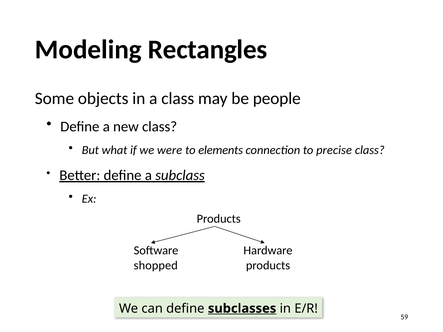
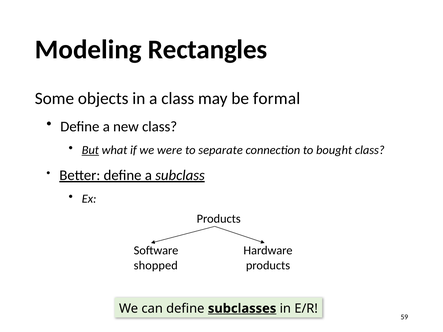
people: people -> formal (277, 99)
But underline: none -> present (90, 150)
elements: elements -> separate (221, 150)
precise: precise -> bought (334, 150)
